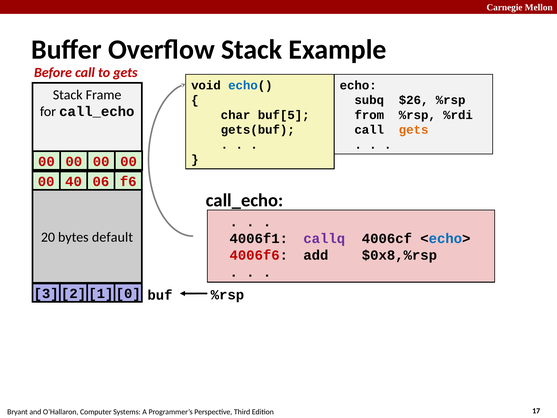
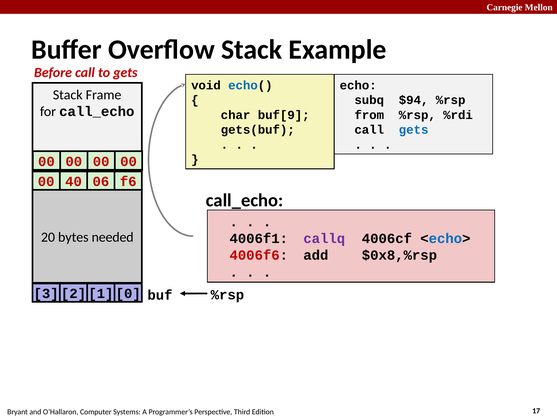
$26: $26 -> $94 (414, 100)
buf[5: buf[5 -> buf[9 (284, 115)
gets colour: orange -> blue (414, 130)
default: default -> needed (113, 237)
